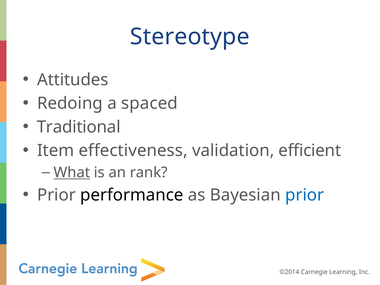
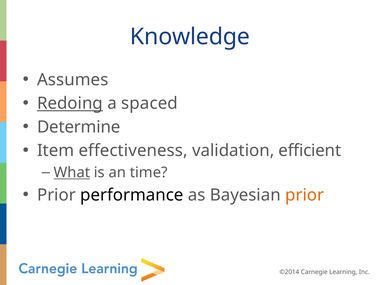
Stereotype: Stereotype -> Knowledge (190, 37)
Attitudes: Attitudes -> Assumes (73, 80)
Redoing underline: none -> present (70, 103)
Traditional: Traditional -> Determine (79, 127)
rank: rank -> time (149, 172)
prior colour: blue -> orange (305, 195)
